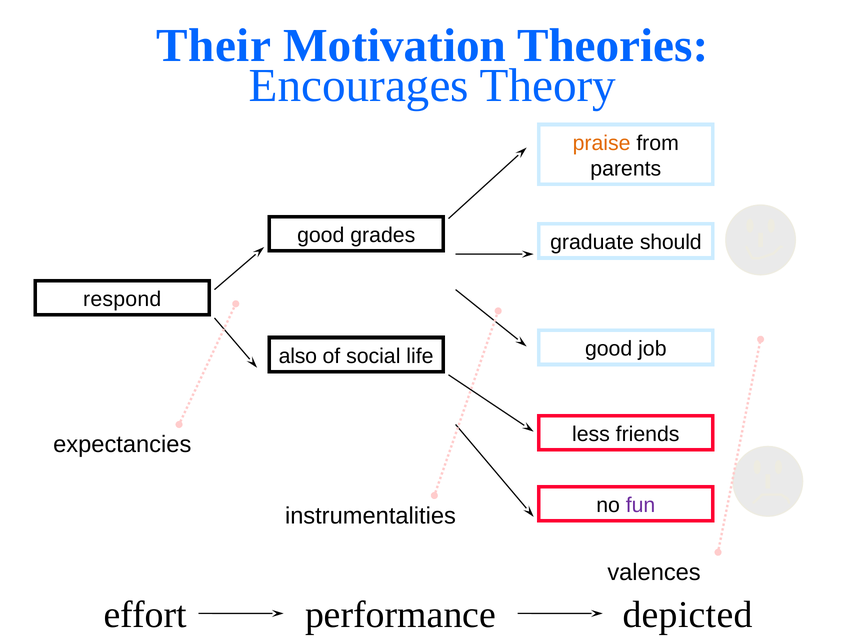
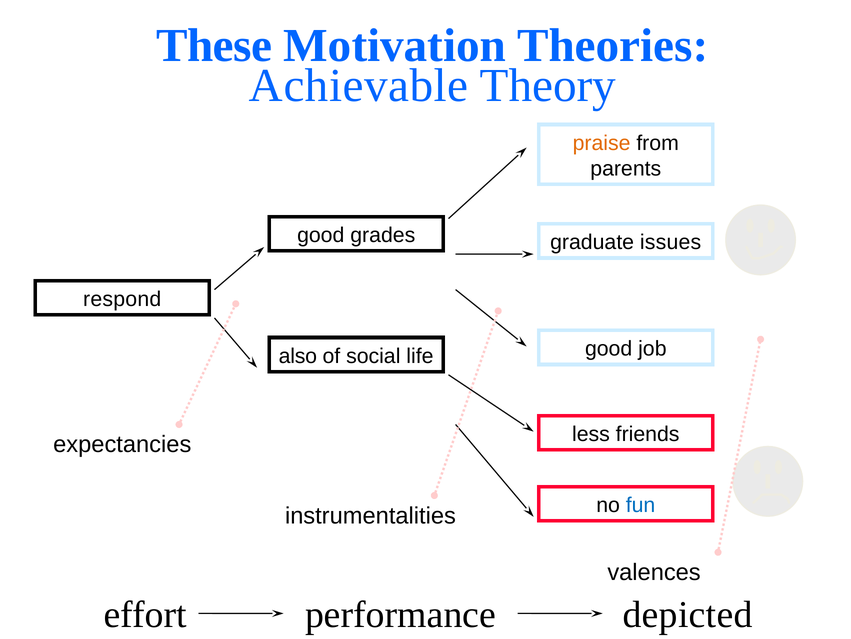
Their: Their -> These (214, 46)
Encourages: Encourages -> Achievable (359, 85)
should: should -> issues (671, 242)
fun colour: purple -> blue (641, 505)
